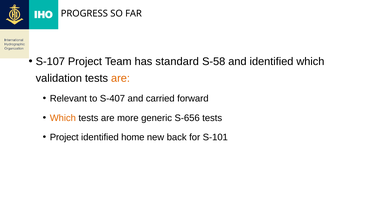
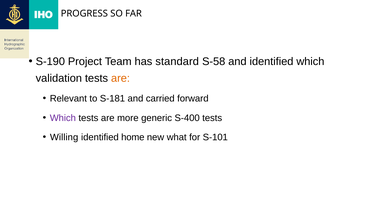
S-107: S-107 -> S-190 (50, 61)
S-407: S-407 -> S-181 (112, 98)
Which colour: orange -> purple (63, 118)
S-656: S-656 -> S-400 (187, 118)
Project: Project -> Willing (64, 137)
back: back -> what (177, 137)
